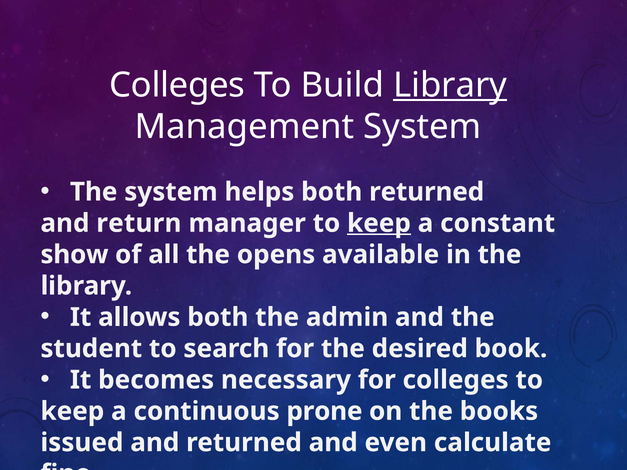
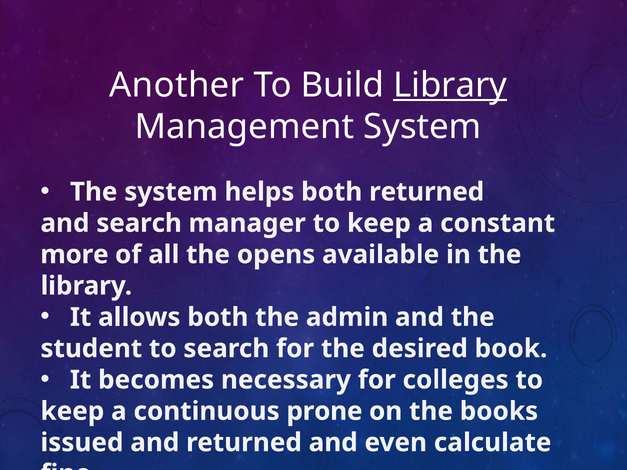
Colleges: Colleges -> Another (177, 85)
and return: return -> search (139, 223)
keep underline: present -> none (379, 223)
show: show -> more (74, 255)
